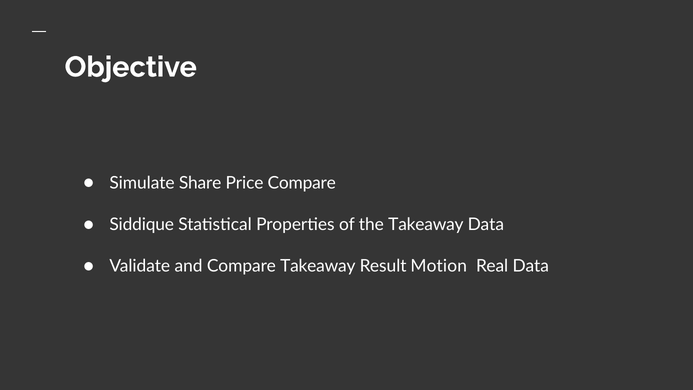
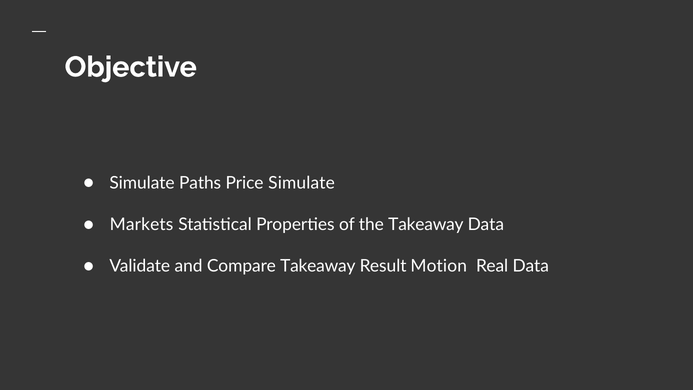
Share: Share -> Paths (200, 183)
Price Compare: Compare -> Simulate (302, 183)
Siddique: Siddique -> Markets (142, 224)
